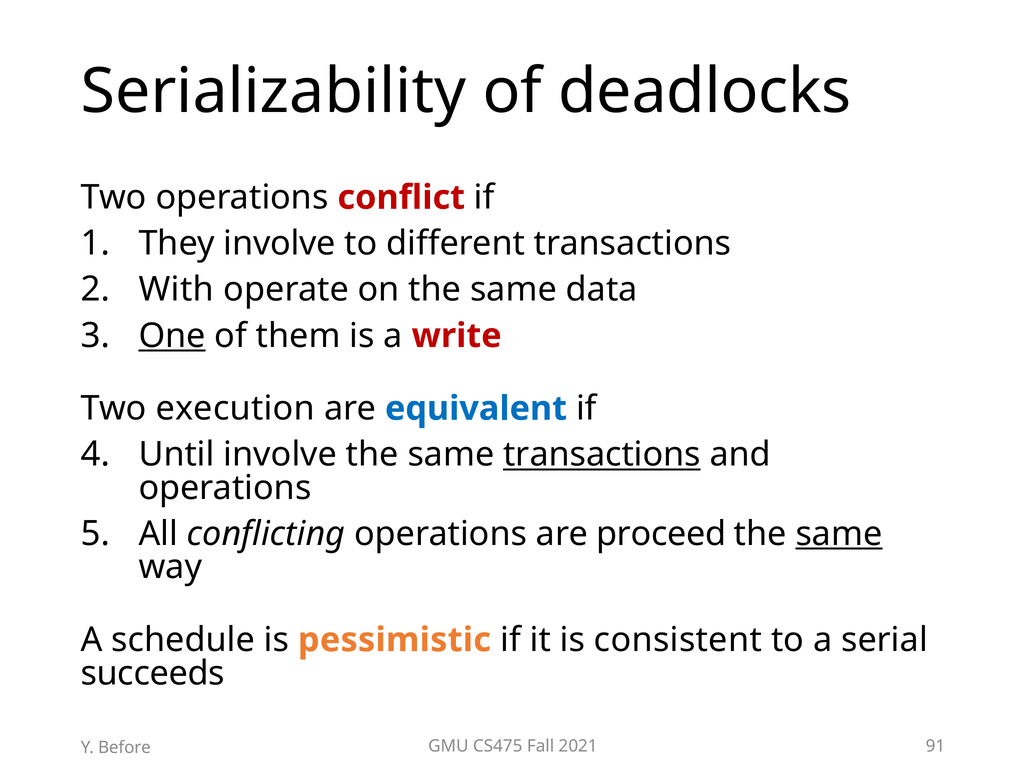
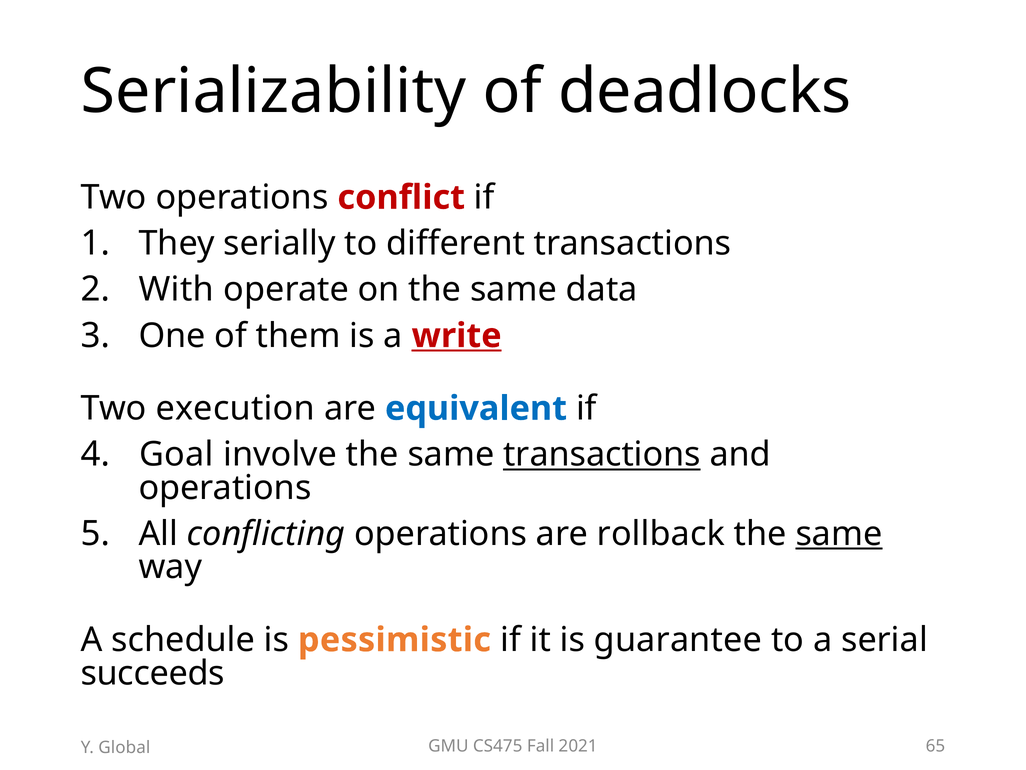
They involve: involve -> serially (280, 243)
One underline: present -> none (172, 336)
write underline: none -> present (457, 336)
Until: Until -> Goal (176, 454)
proceed: proceed -> rollback (661, 534)
consistent: consistent -> guarantee (678, 640)
91: 91 -> 65 (935, 746)
Before: Before -> Global (124, 747)
